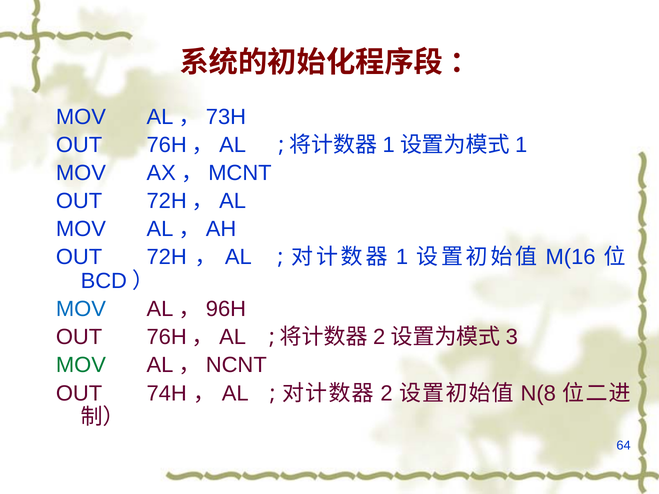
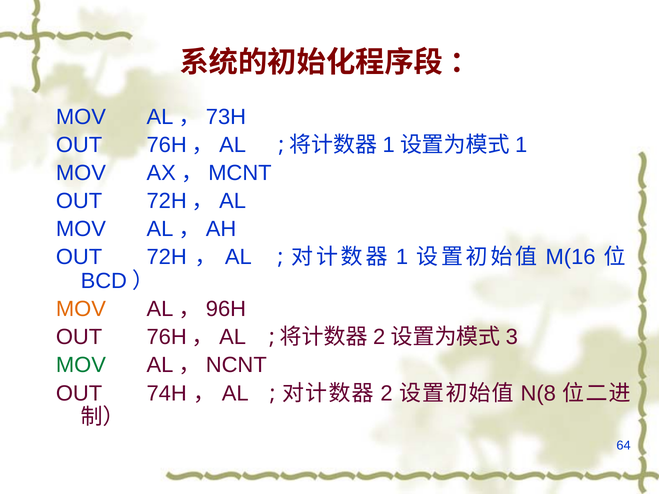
MOV colour: blue -> orange (81, 309)
